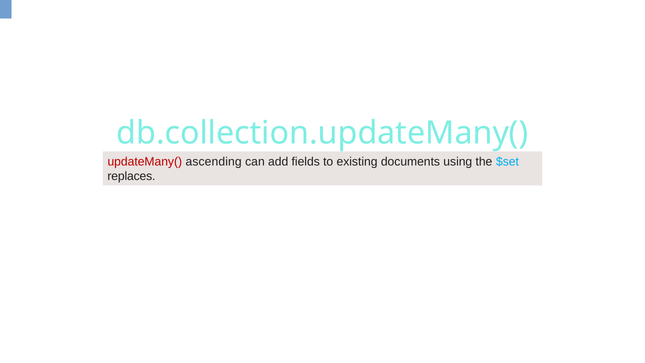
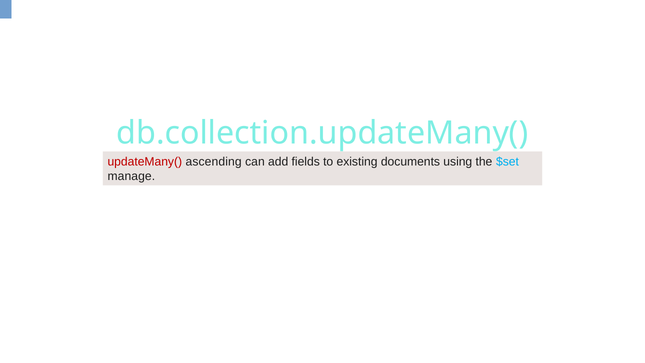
replaces: replaces -> manage (131, 176)
